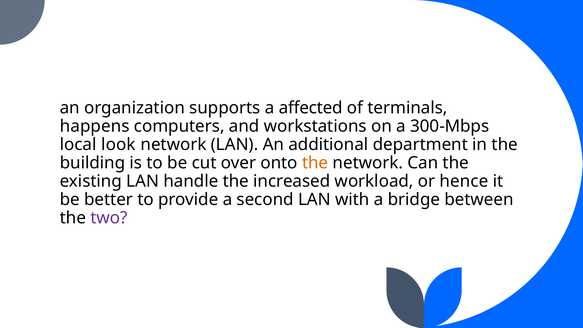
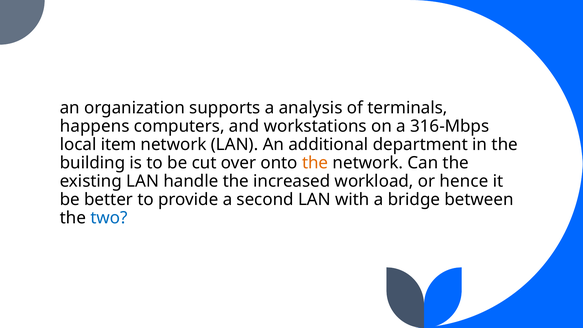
affected: affected -> analysis (311, 108)
300-Mbps: 300-Mbps -> 316-Mbps (450, 126)
look: look -> item (119, 144)
two colour: purple -> blue (109, 218)
